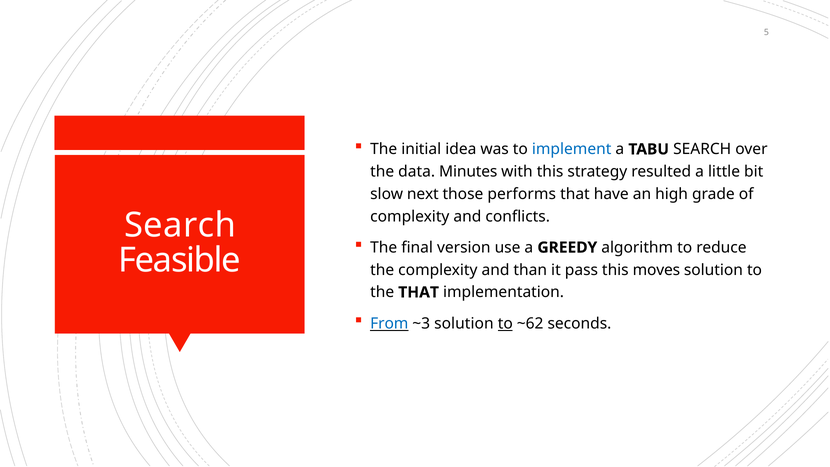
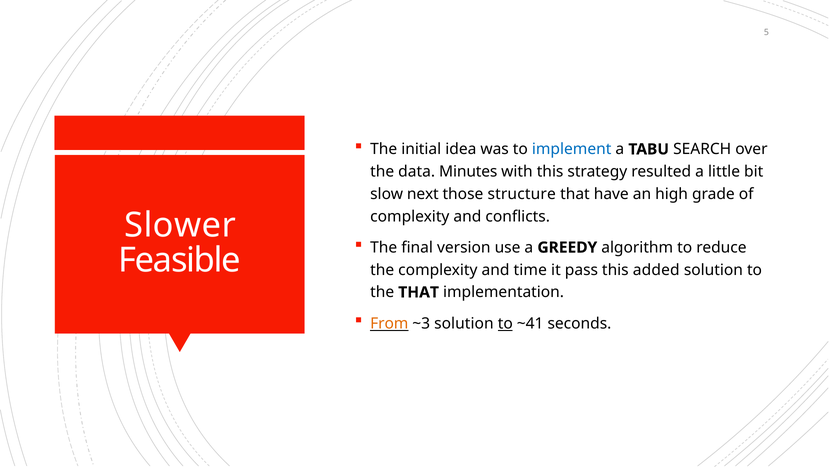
performs: performs -> structure (522, 194)
Search: Search -> Slower (180, 225)
than: than -> time (530, 270)
moves: moves -> added (656, 270)
From colour: blue -> orange (389, 323)
~62: ~62 -> ~41 (530, 323)
